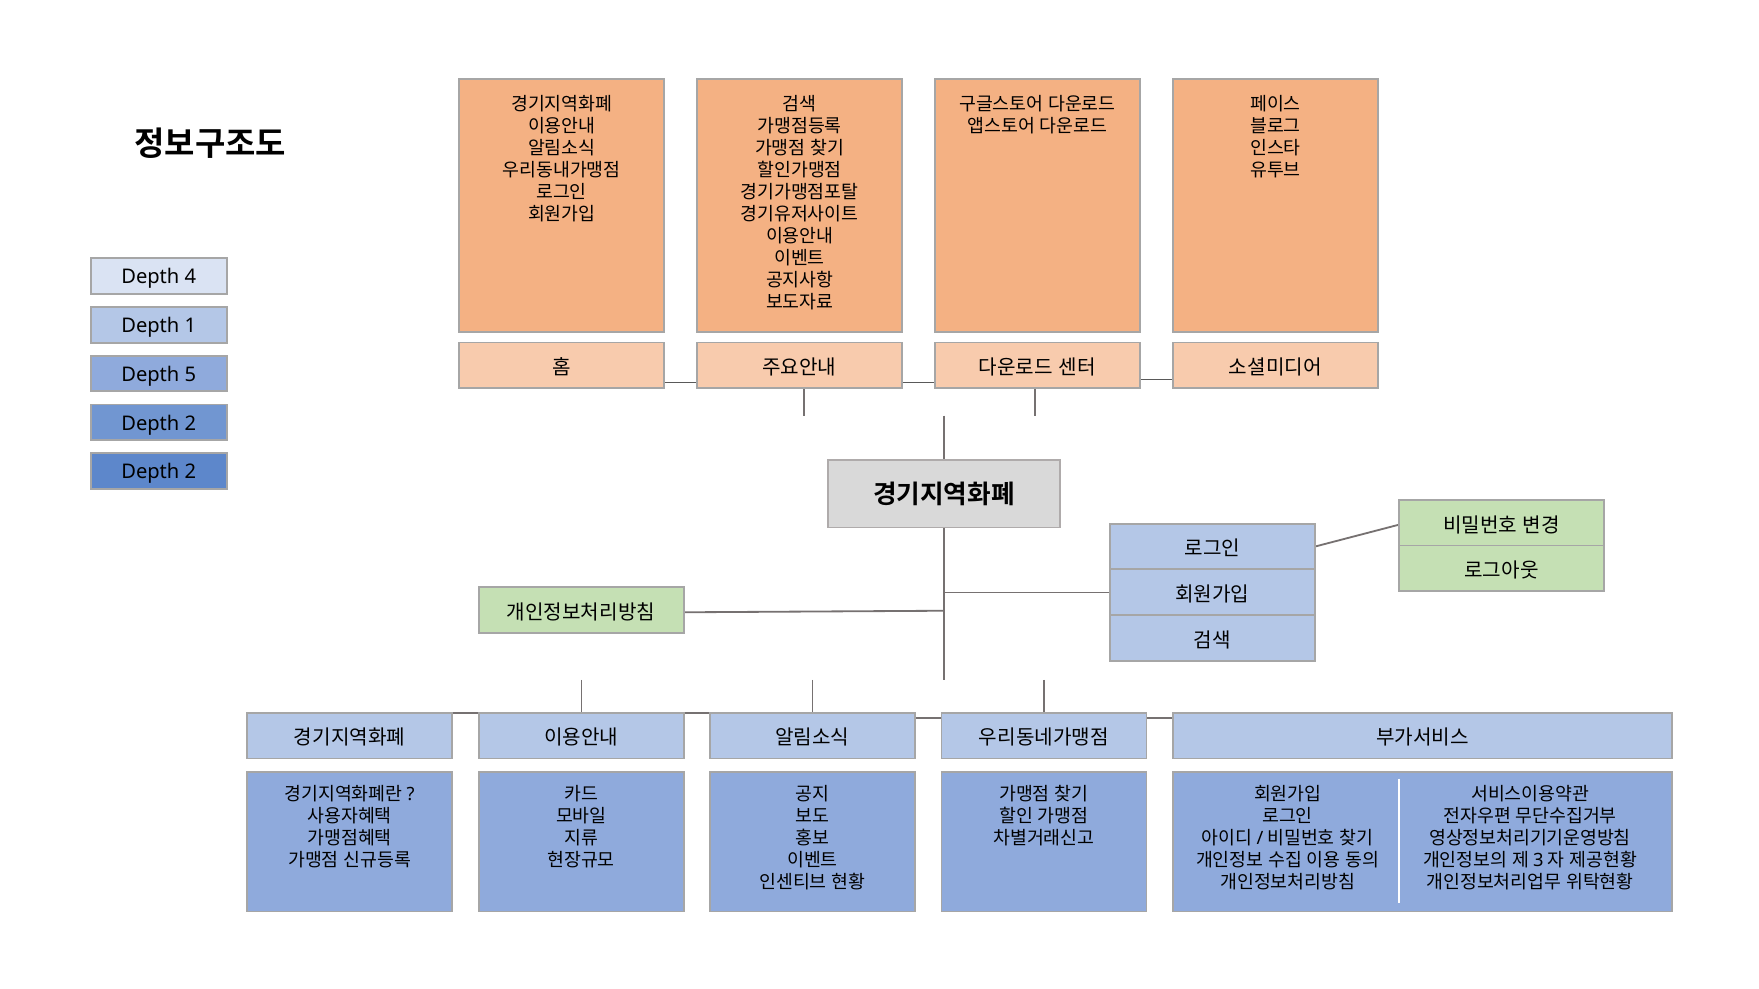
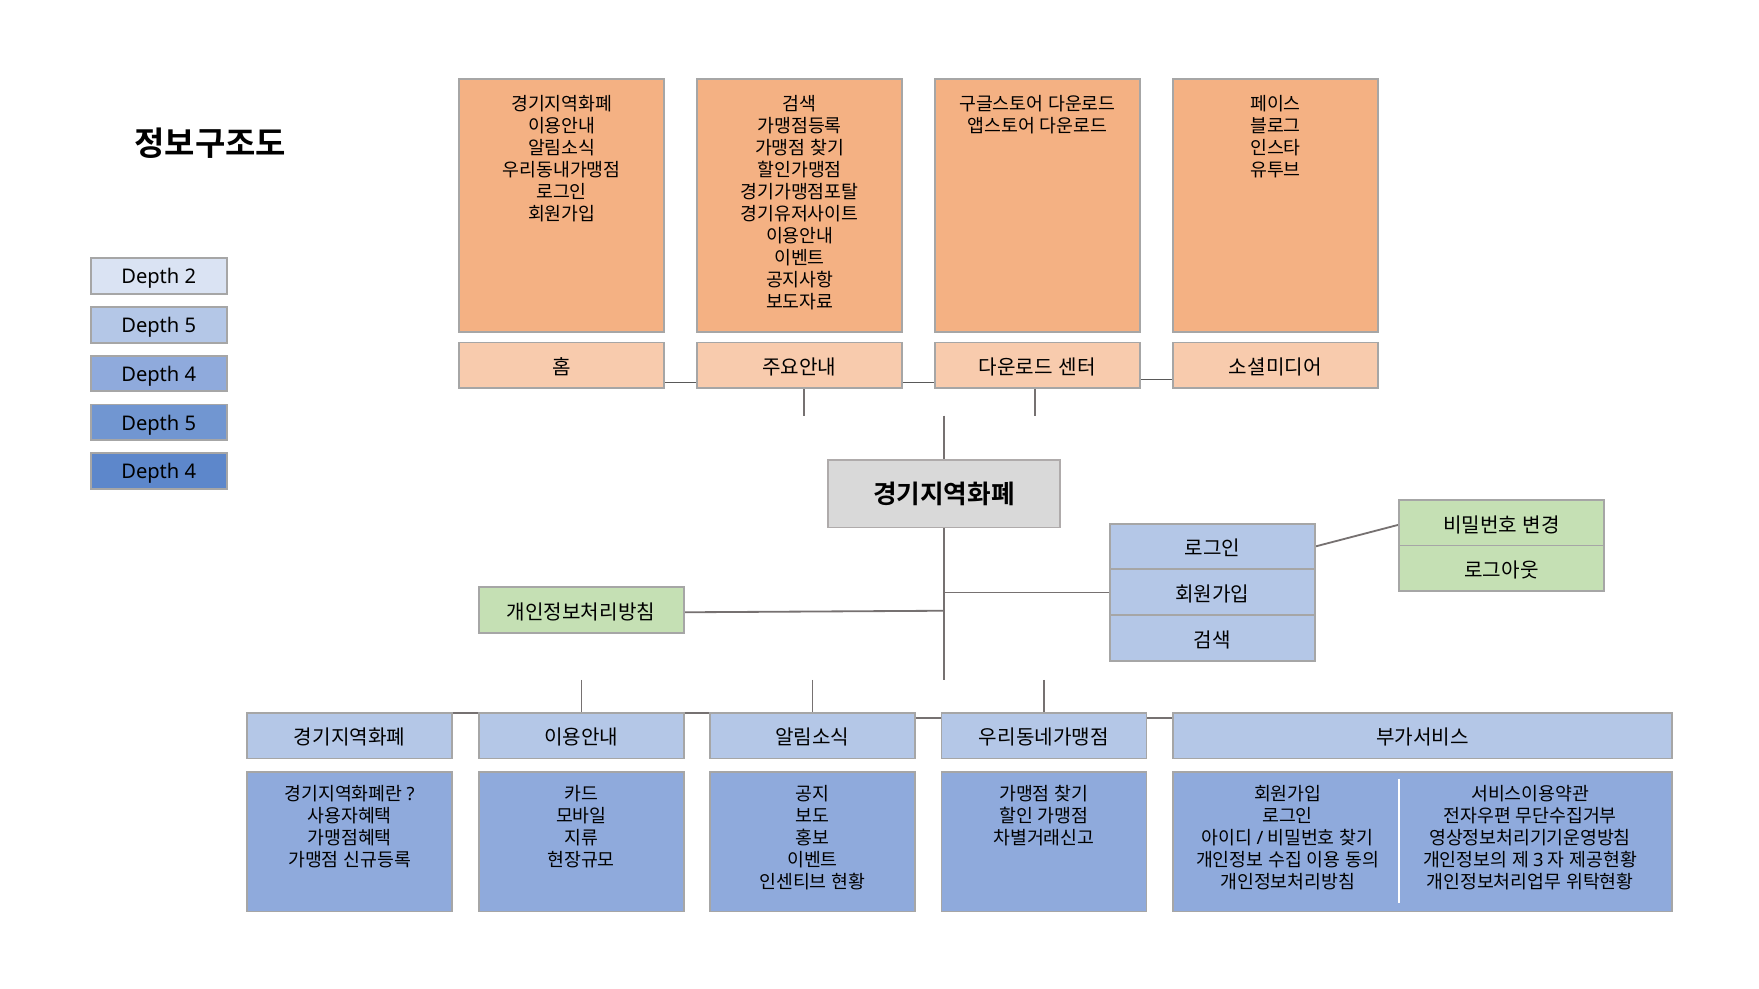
4: 4 -> 2 (190, 277)
1: 1 -> 5 (190, 326)
5: 5 -> 4 (190, 375)
2: 2 -> 5 (190, 424)
2: 2 -> 4 (190, 473)
